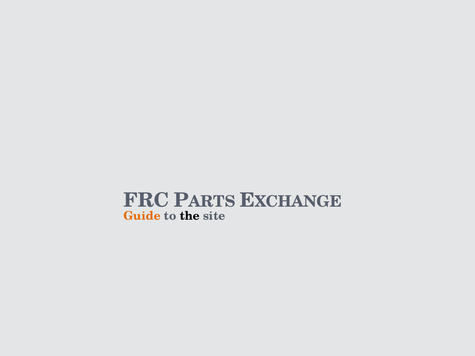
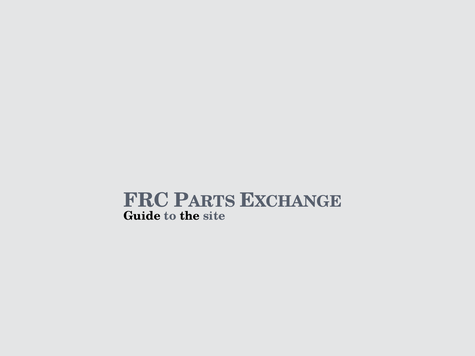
Guide colour: orange -> black (142, 216)
